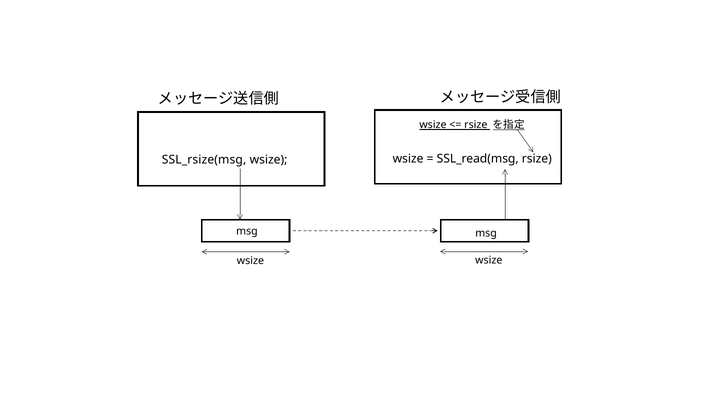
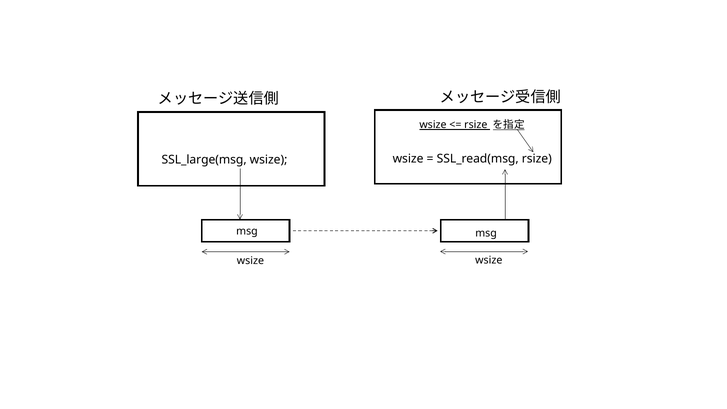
SSL_rsize(msg: SSL_rsize(msg -> SSL_large(msg (204, 160)
